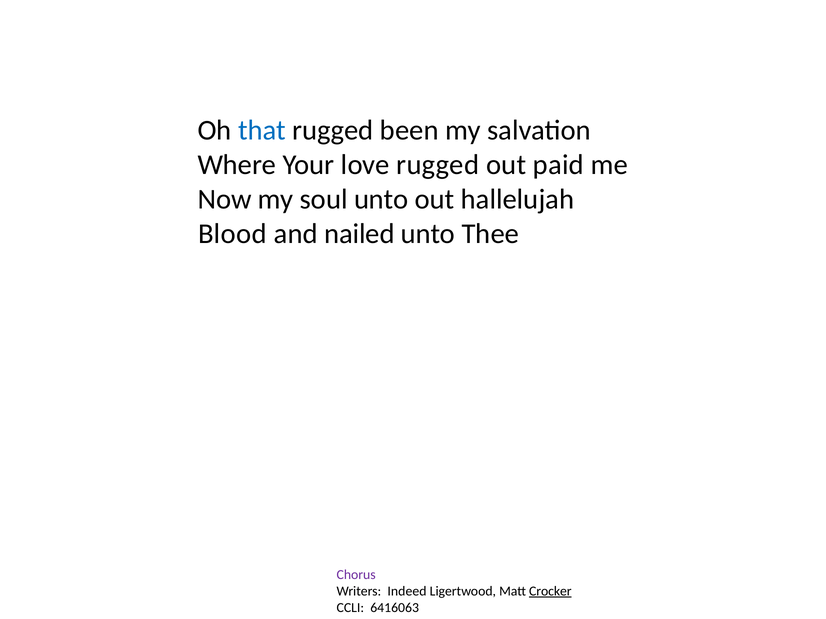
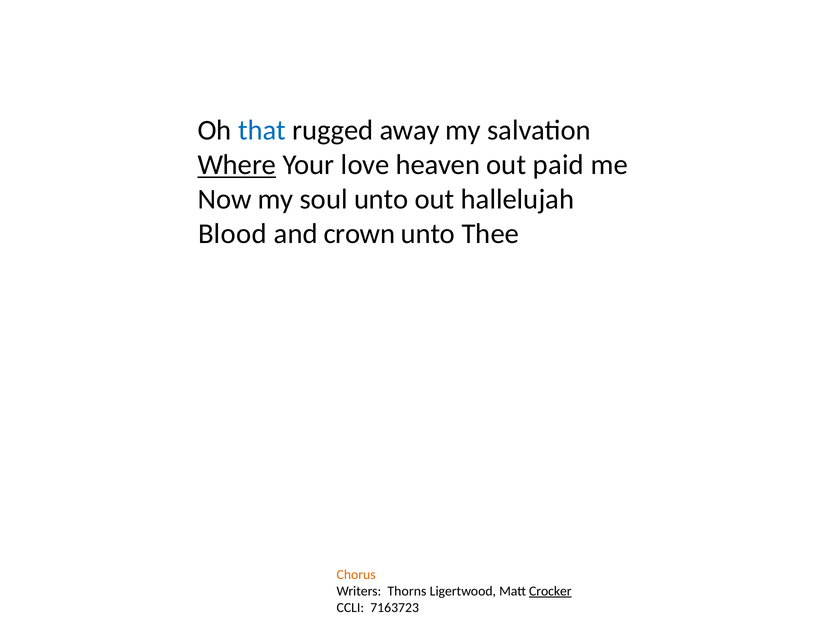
been: been -> away (410, 131)
Where underline: none -> present (237, 165)
love rugged: rugged -> heaven (438, 165)
nailed: nailed -> crown (359, 234)
Chorus colour: purple -> orange (356, 575)
Indeed: Indeed -> Thorns (407, 591)
6416063: 6416063 -> 7163723 (395, 608)
